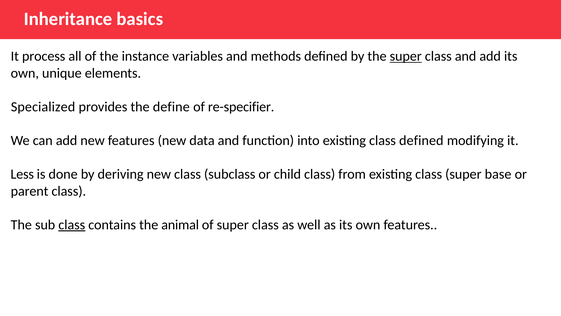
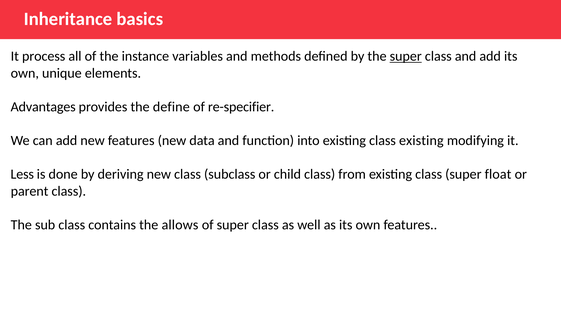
Specialized: Specialized -> Advantages (43, 107)
class defined: defined -> existing (421, 140)
base: base -> float (498, 174)
class underline: present -> none (72, 224)
animal: animal -> allows (180, 224)
